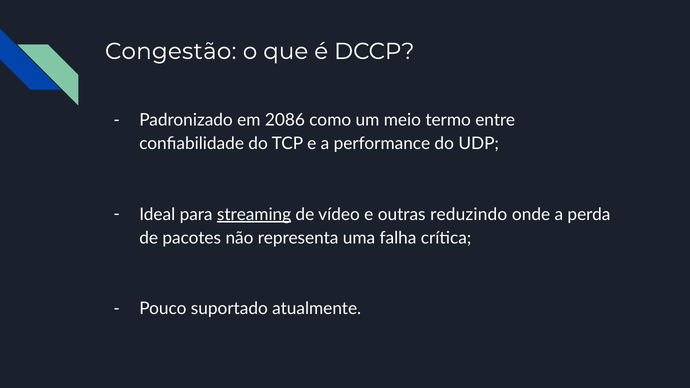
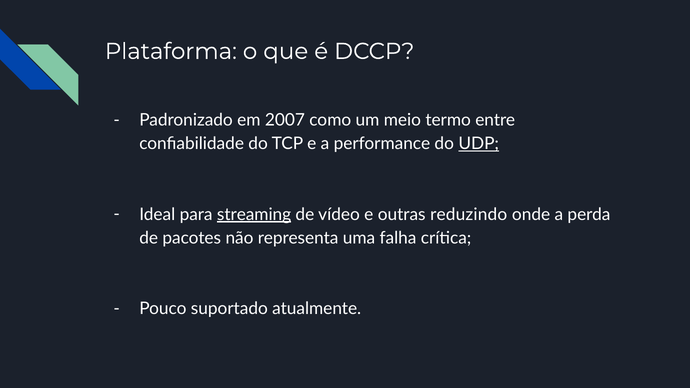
Congestão: Congestão -> Plataforma (171, 51)
2086: 2086 -> 2007 (285, 120)
UDP underline: none -> present (479, 144)
